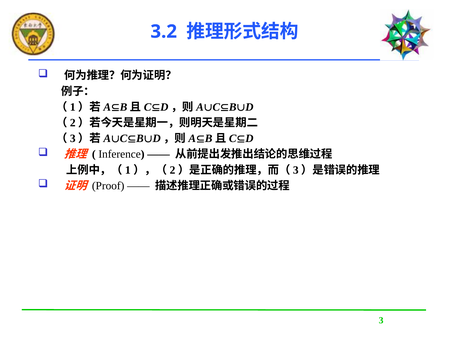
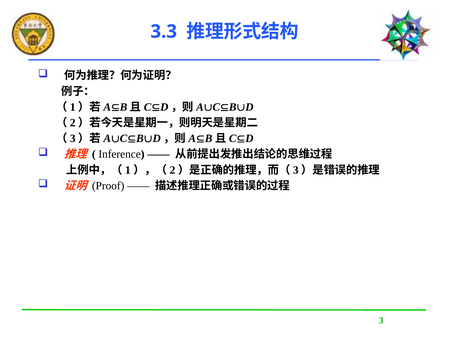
3.2: 3.2 -> 3.3 (164, 32)
